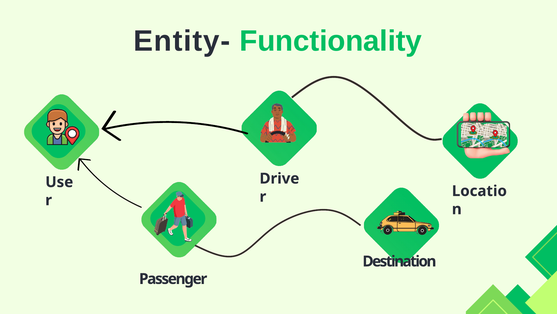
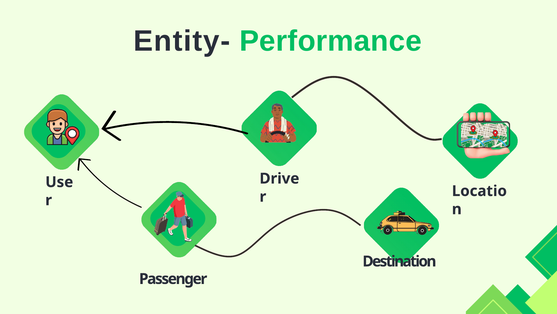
Functionality: Functionality -> Performance (331, 41)
